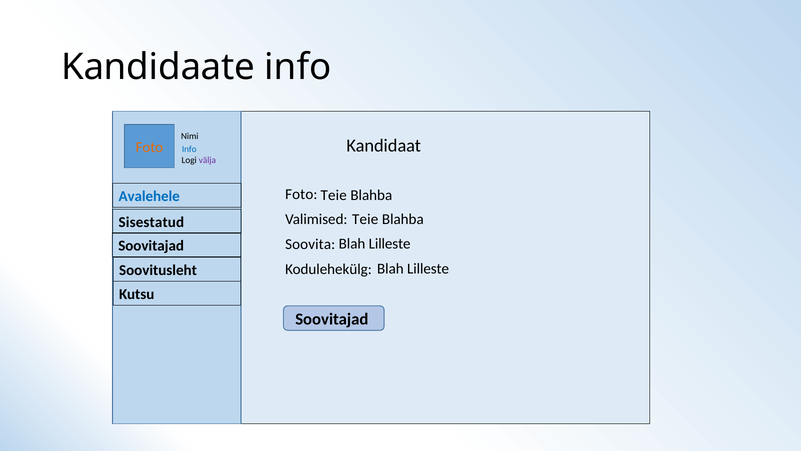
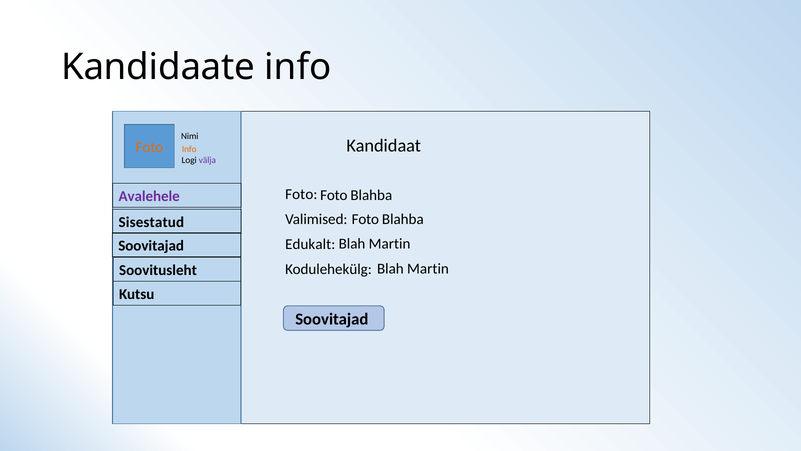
Info colour: blue -> orange (189, 149)
Teie: Teie -> Foto (334, 195)
Avalehele colour: blue -> purple (149, 196)
Teie: Teie -> Foto (365, 219)
Lilleste: Lilleste -> Martin (390, 244)
Soovita: Soovita -> Edukalt (310, 244)
Lilleste: Lilleste -> Martin (428, 269)
